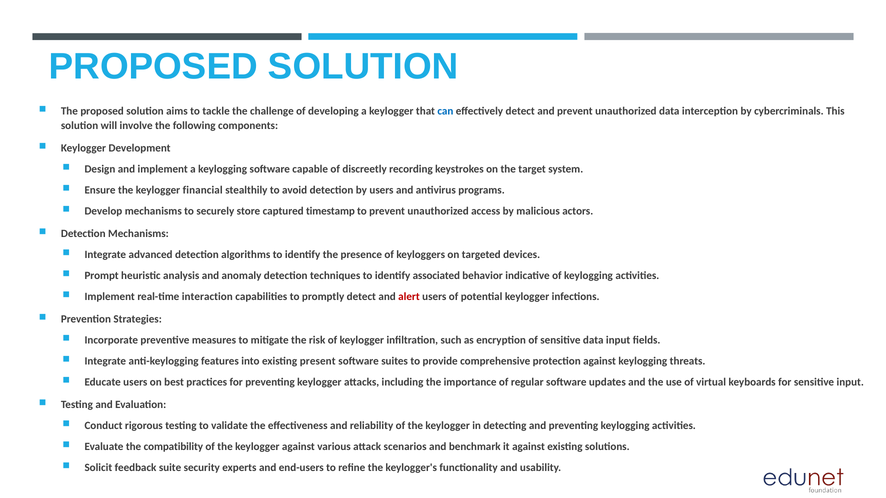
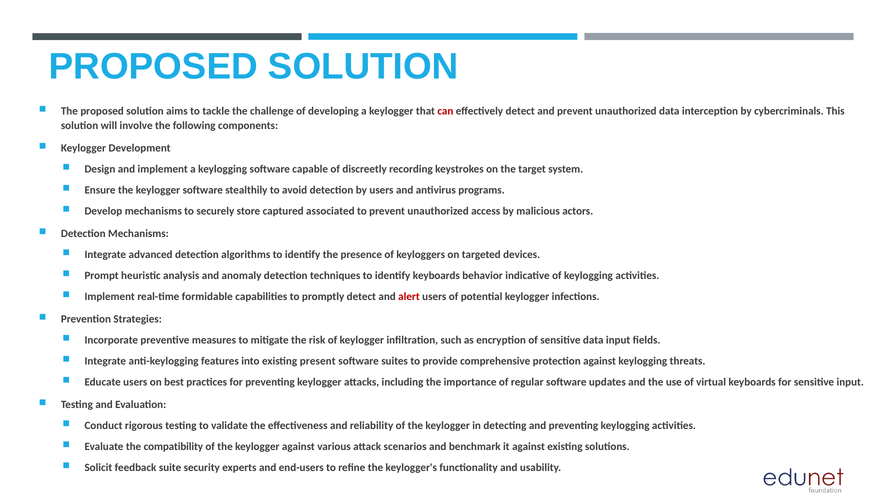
can colour: blue -> red (445, 111)
keylogger financial: financial -> software (203, 190)
timestamp: timestamp -> associated (330, 211)
identify associated: associated -> keyboards (436, 276)
interaction: interaction -> formidable (207, 297)
